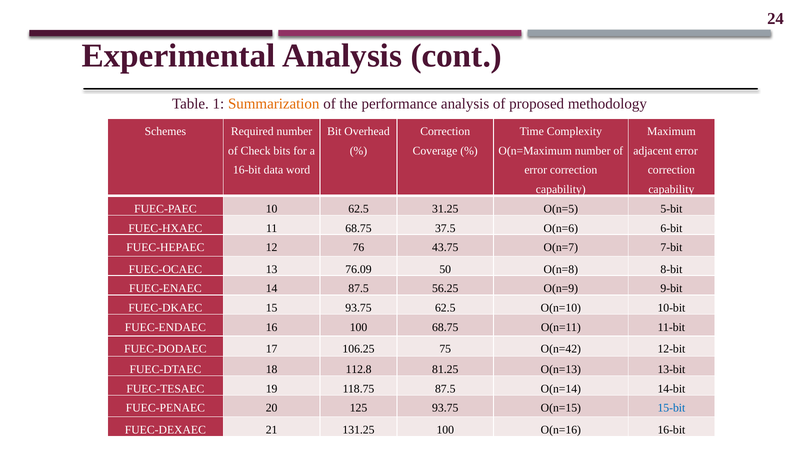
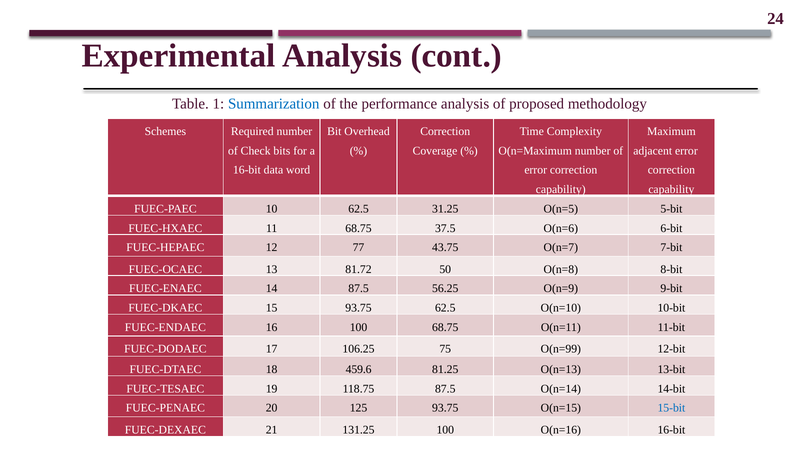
Summarization colour: orange -> blue (274, 104)
76: 76 -> 77 (359, 248)
76.09: 76.09 -> 81.72 (358, 269)
O(n=42: O(n=42 -> O(n=99 (561, 349)
112.8: 112.8 -> 459.6 (359, 369)
